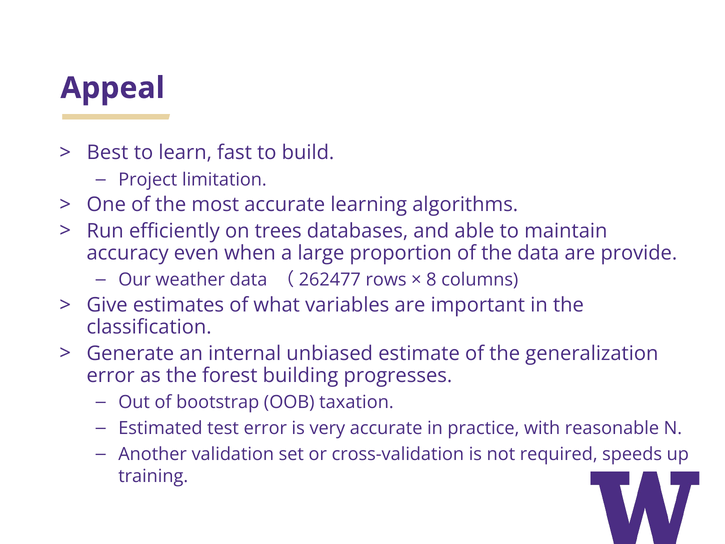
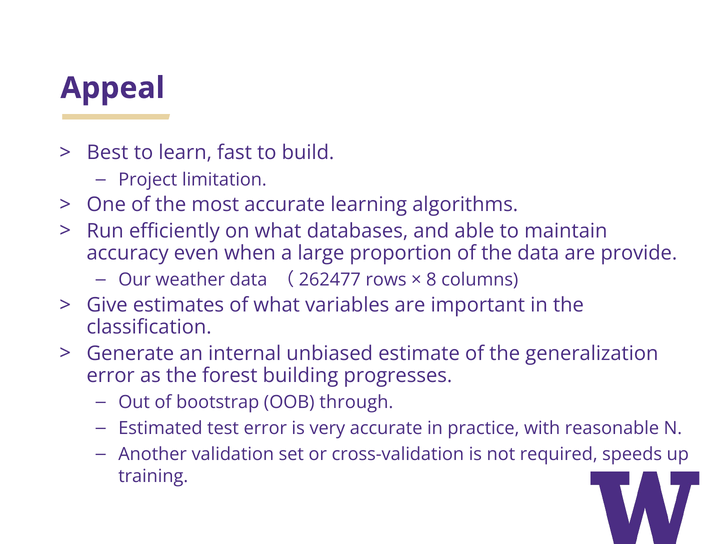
on trees: trees -> what (278, 231)
taxation: taxation -> through (356, 402)
